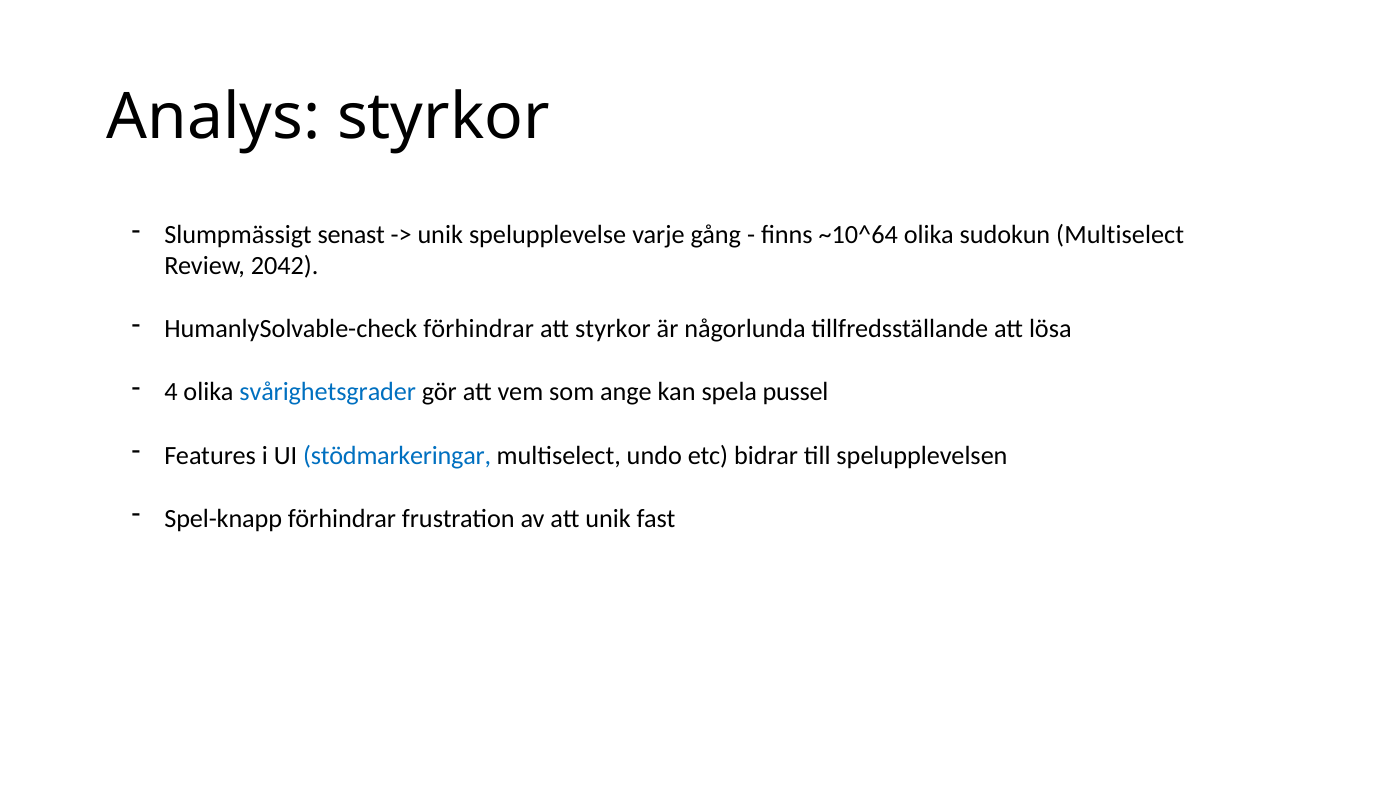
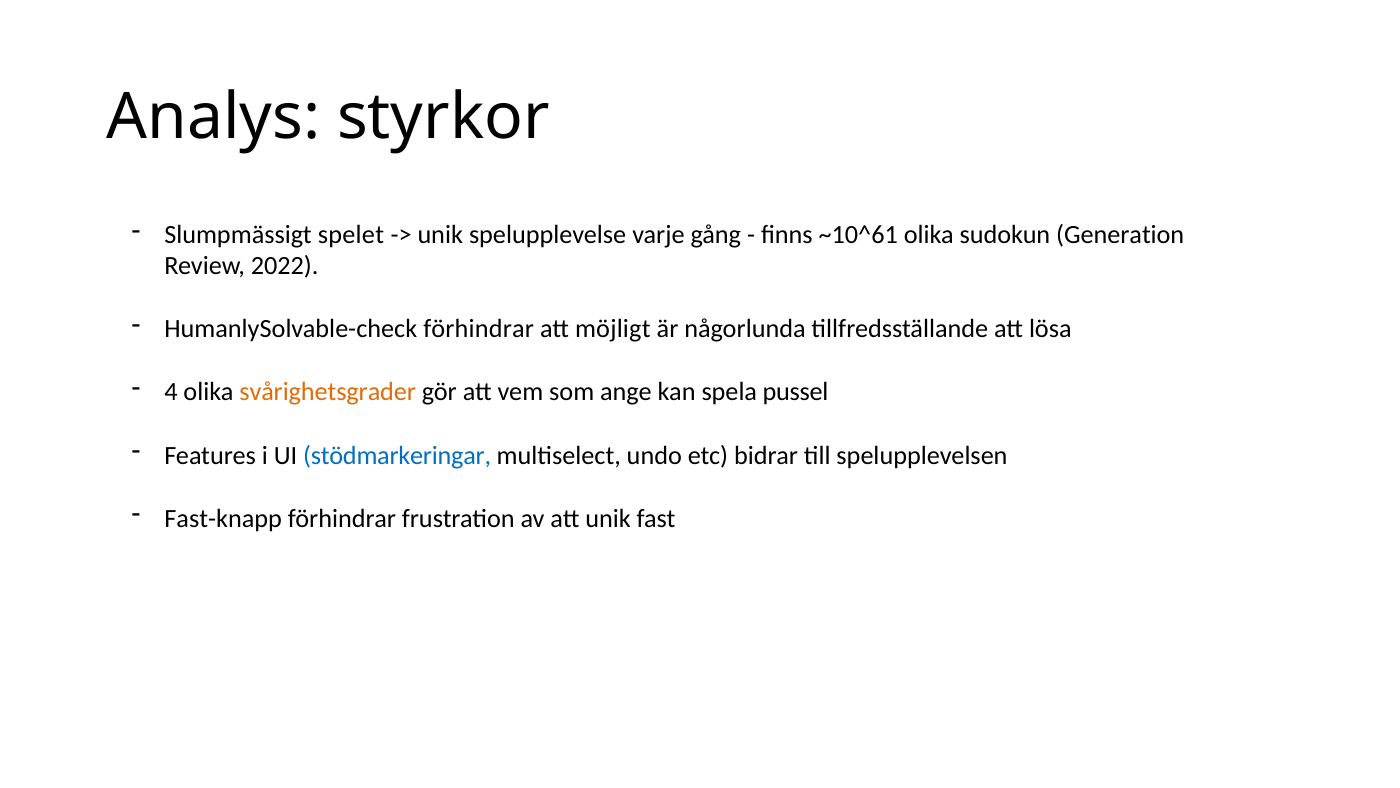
senast: senast -> spelet (351, 235)
~10^64: ~10^64 -> ~10^61 (858, 235)
sudokun Multiselect: Multiselect -> Generation (1120, 235)
2042: 2042 -> 2022 (285, 266)
att styrkor: styrkor -> möjligt (613, 329)
svårighetsgrader colour: blue -> orange (328, 392)
Spel-knapp: Spel-knapp -> Fast-knapp (223, 518)
